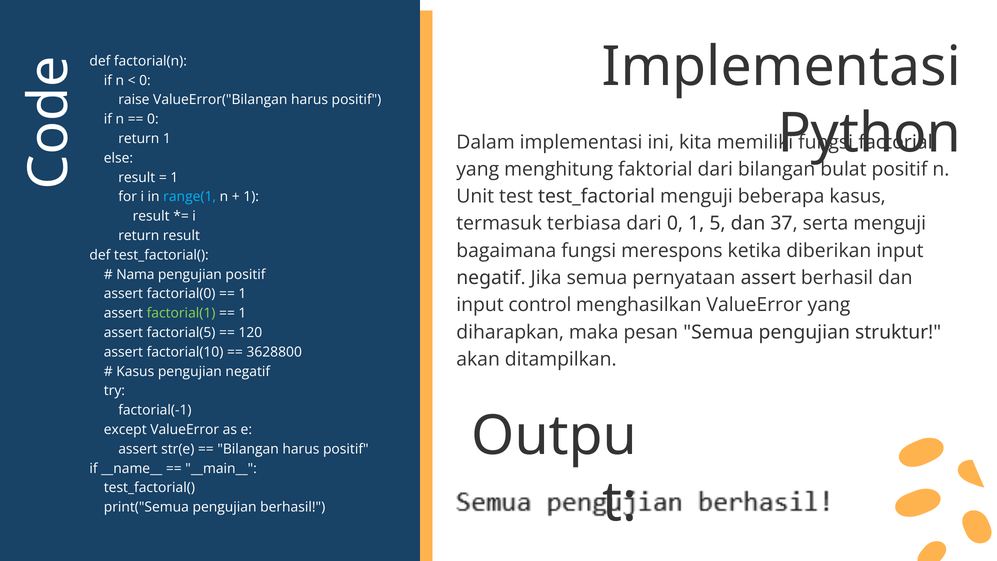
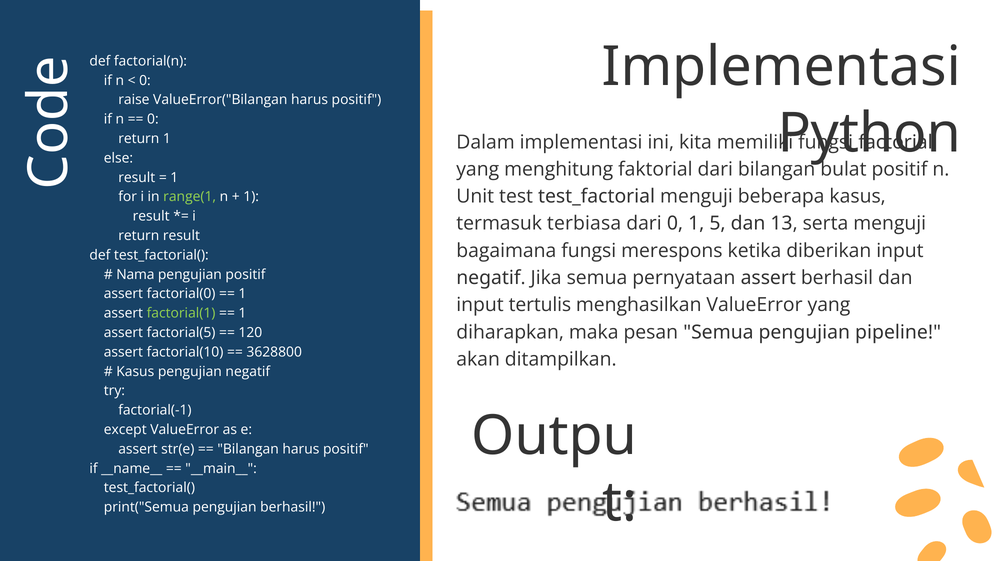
range(1 colour: light blue -> light green (190, 197)
37: 37 -> 13 (781, 223)
control: control -> tertulis (540, 305)
struktur: struktur -> pipeline (898, 332)
